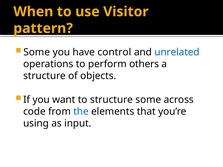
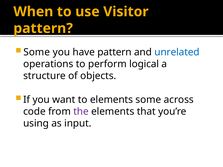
have control: control -> pattern (115, 52)
others: others -> logical (144, 64)
to structure: structure -> elements (112, 100)
the colour: blue -> purple (81, 112)
